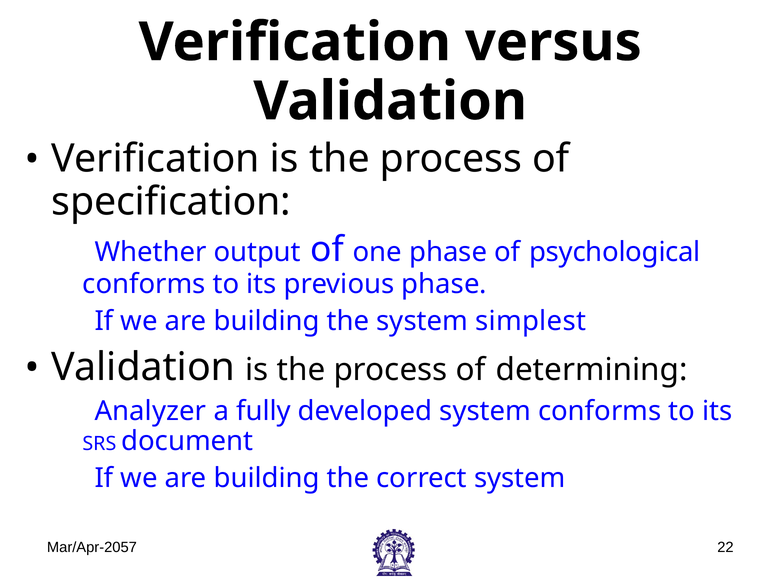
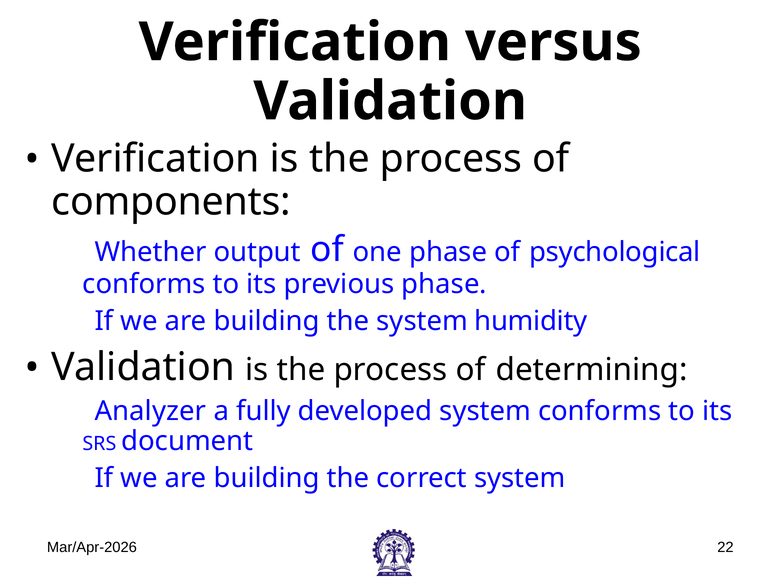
specification: specification -> components (171, 202)
simplest: simplest -> humidity (531, 321)
Mar/Apr-2057: Mar/Apr-2057 -> Mar/Apr-2026 (92, 547)
